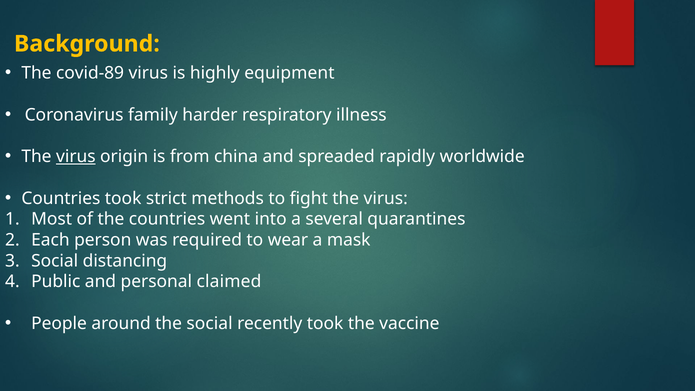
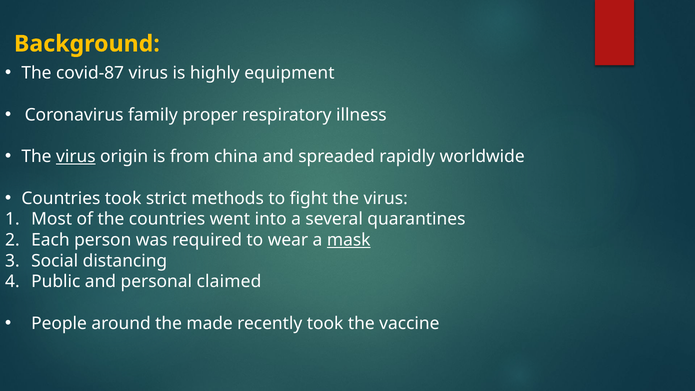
covid-89: covid-89 -> covid-87 (90, 73)
harder: harder -> proper (210, 115)
mask underline: none -> present (349, 240)
the social: social -> made (210, 323)
